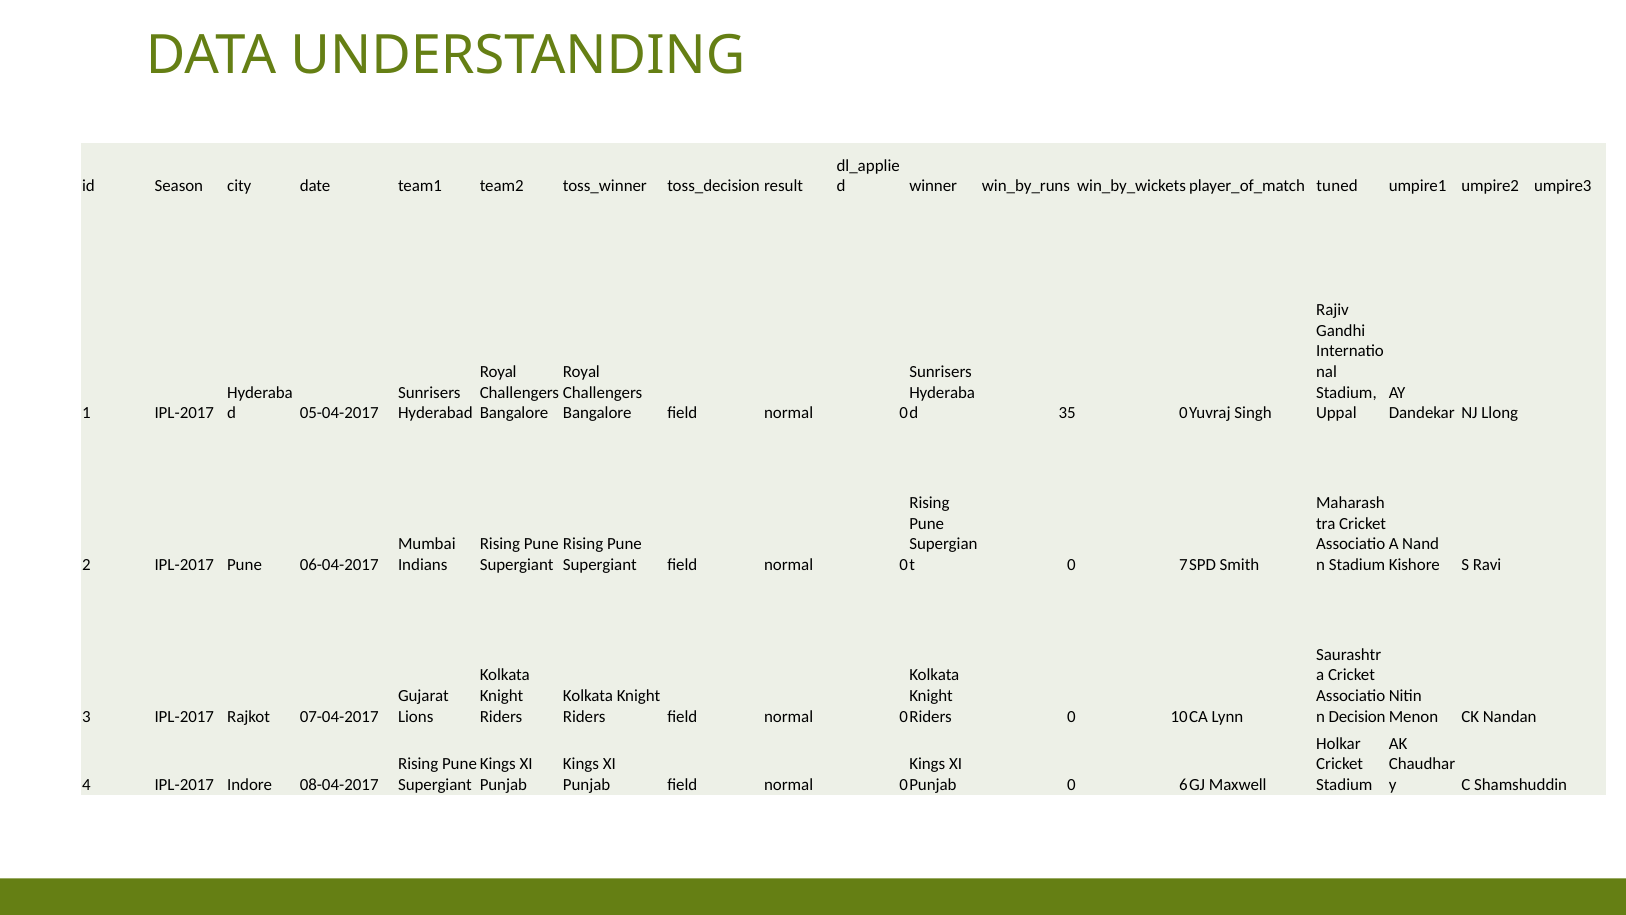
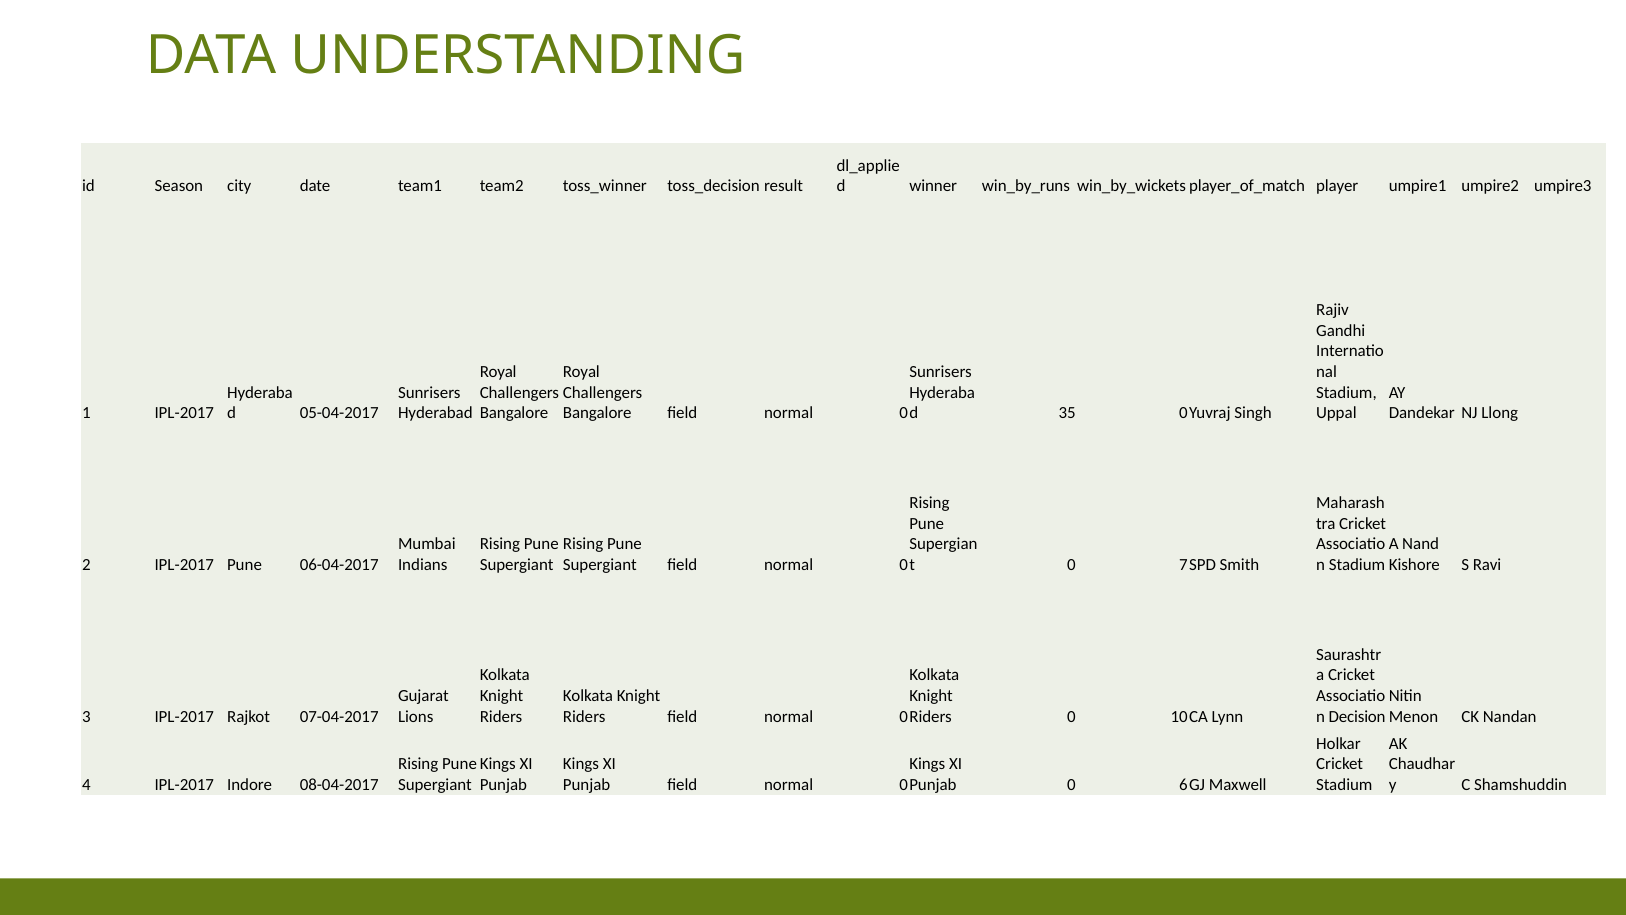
tuned: tuned -> player (1337, 186)
